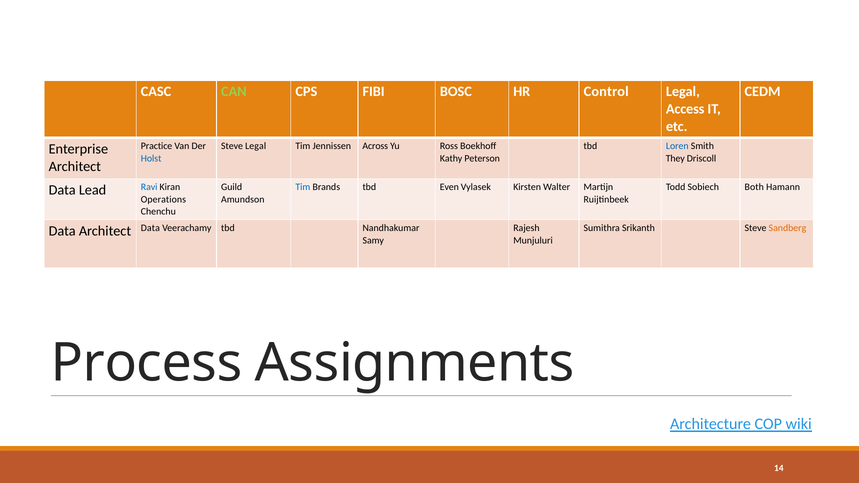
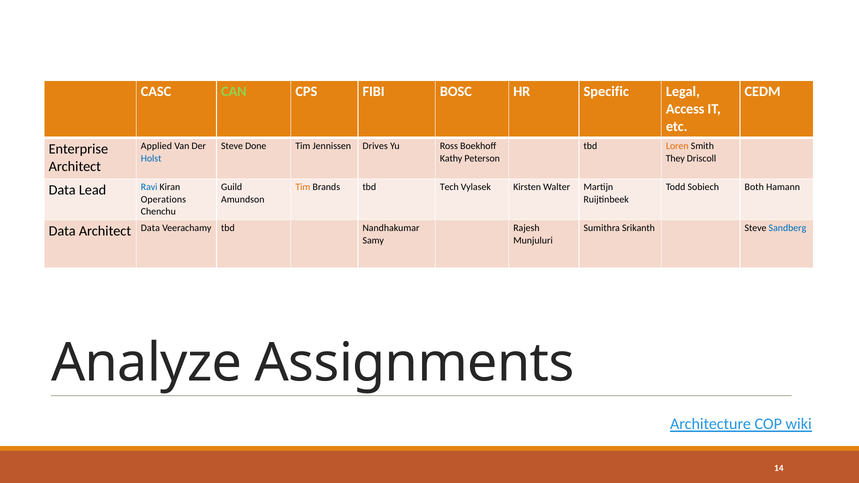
Control: Control -> Specific (606, 92)
Practice: Practice -> Applied (156, 146)
Steve Legal: Legal -> Done (256, 146)
Across: Across -> Drives (375, 146)
Loren colour: blue -> orange (677, 146)
Tim colour: blue -> orange (303, 187)
Even: Even -> Tech (449, 187)
Sandberg colour: orange -> blue (787, 228)
Process: Process -> Analyze (147, 363)
